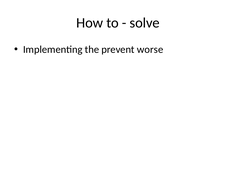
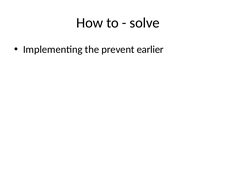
worse: worse -> earlier (150, 50)
